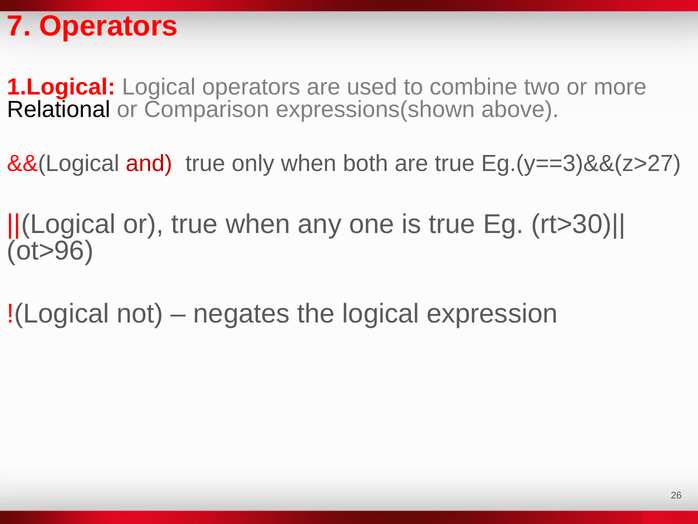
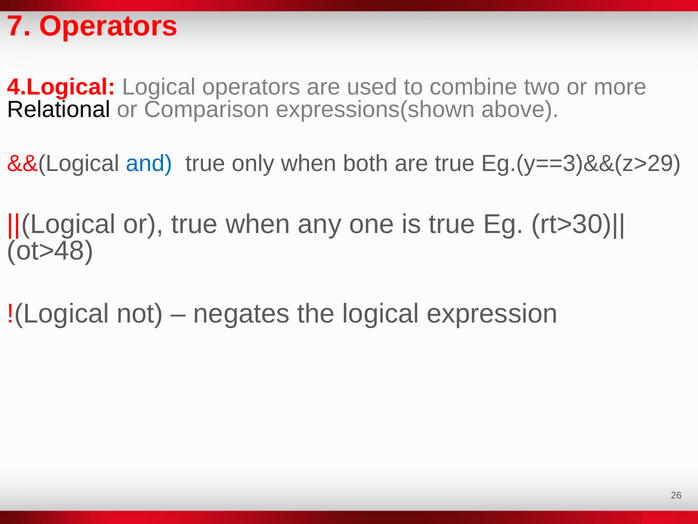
1.Logical: 1.Logical -> 4.Logical (61, 87)
and colour: red -> blue (149, 163)
Eg.(y==3)&&(z>27: Eg.(y==3)&&(z>27 -> Eg.(y==3)&&(z>29 (581, 163)
ot>96: ot>96 -> ot>48 (50, 250)
